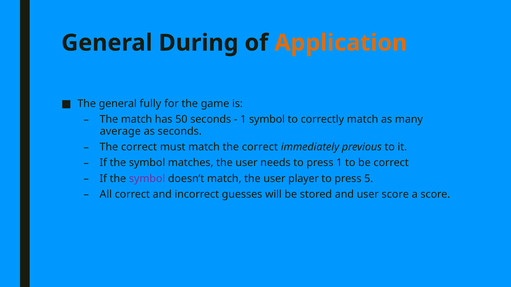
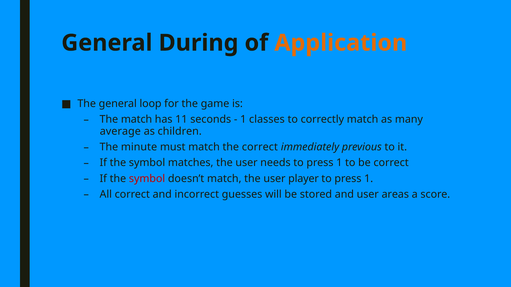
fully: fully -> loop (151, 104)
50: 50 -> 11 (181, 120)
1 symbol: symbol -> classes (267, 120)
as seconds: seconds -> children (180, 132)
correct: correct -> minute (139, 147)
symbol colour: purple -> red (147, 179)
5: 5 -> 1 (369, 179)
user score: score -> areas (395, 195)
